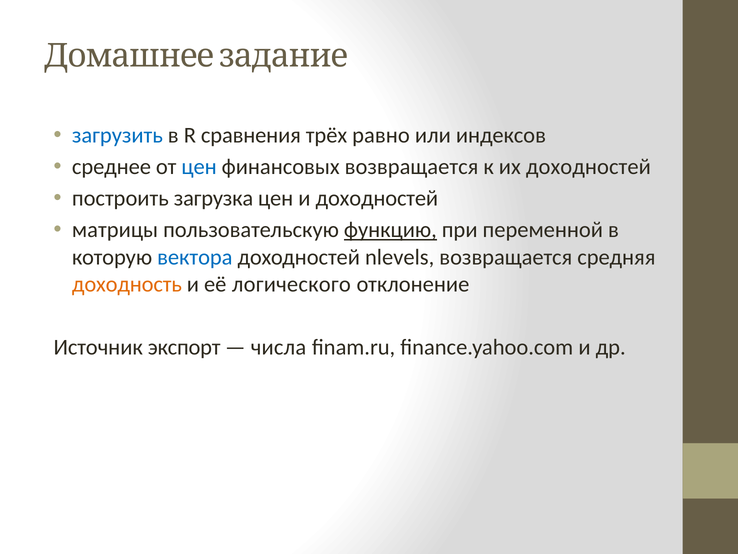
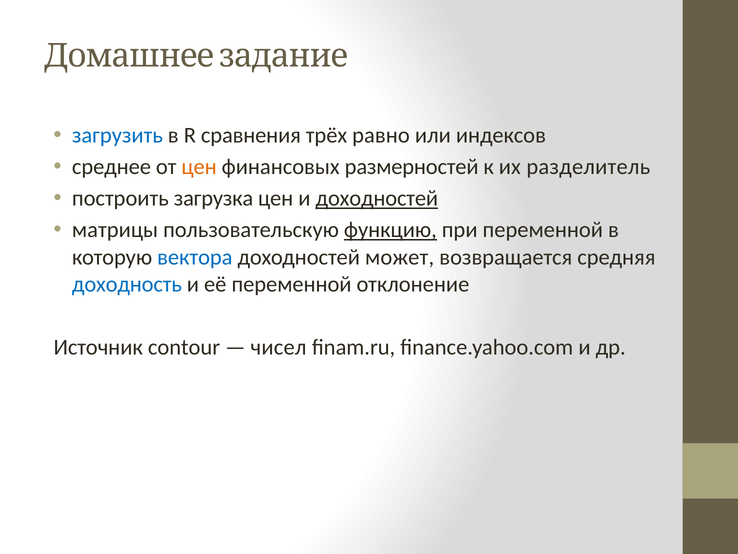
цен colour: blue -> orange (199, 167)
финансовых возвращается: возвращается -> размерностей (412, 167)
их доходностей: доходностей -> разделитель (588, 167)
доходностей underline: none -> present (377, 198)
nlevels: nlevels -> может (400, 257)
доходность colour: orange -> blue (127, 284)
её логического: логического -> переменной (292, 284)
экспорт: экспорт -> contour (184, 347)
числа: числа -> чисел (279, 347)
